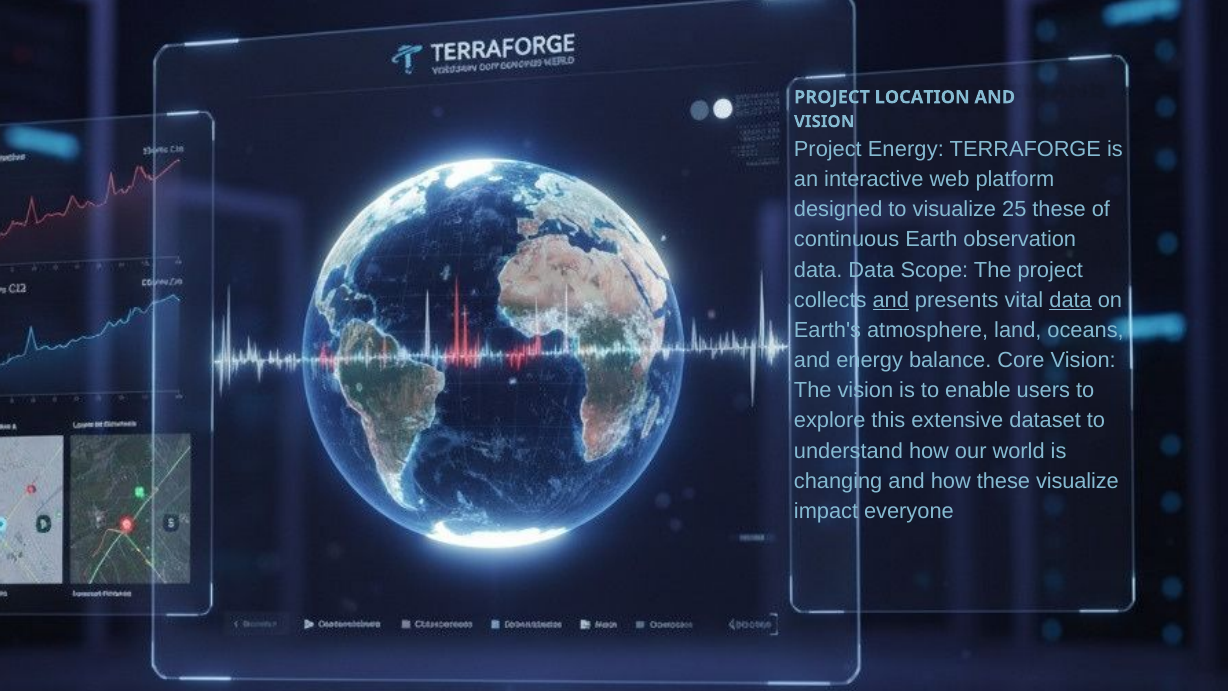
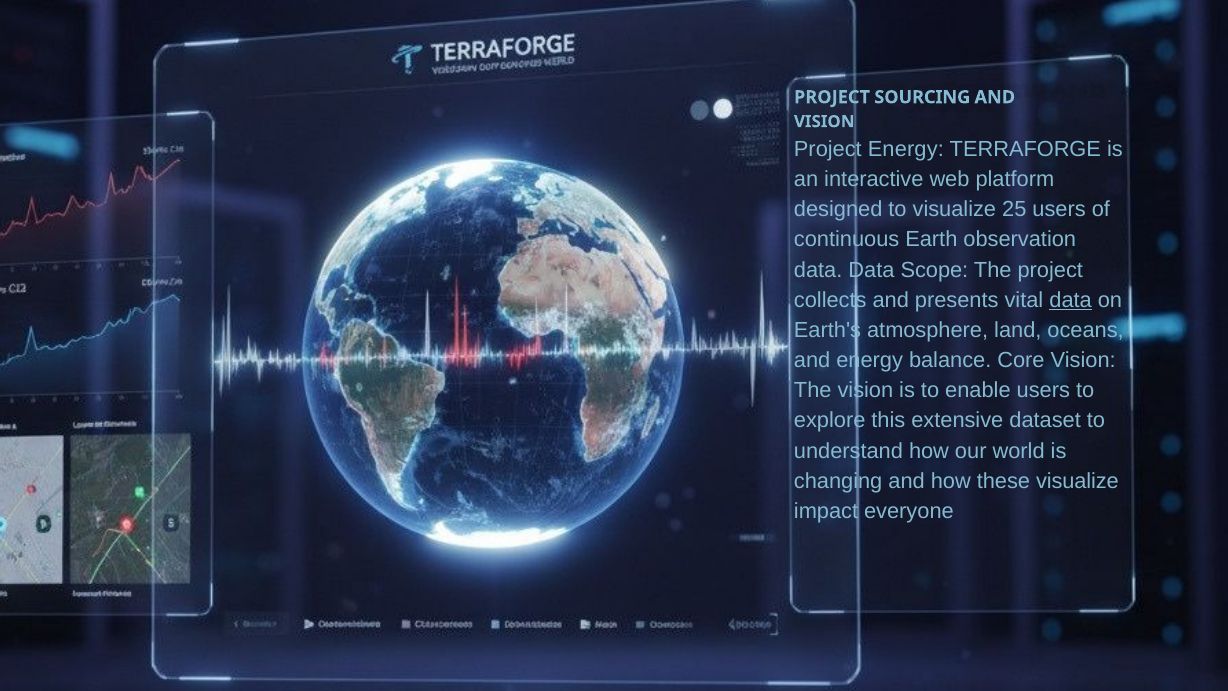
LOCATION: LOCATION -> SOURCING (922, 97)
25 these: these -> users (1059, 209)
and underline: present -> none (891, 300)
